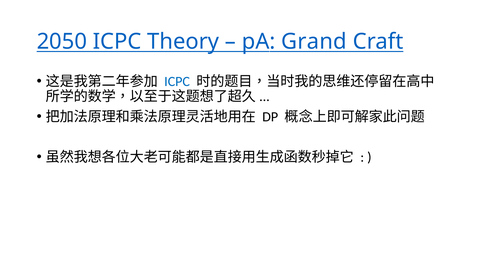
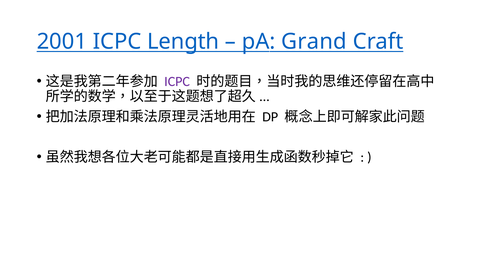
2050: 2050 -> 2001 (62, 41)
Theory: Theory -> Length (183, 41)
ICPC colour: blue -> purple (177, 81)
